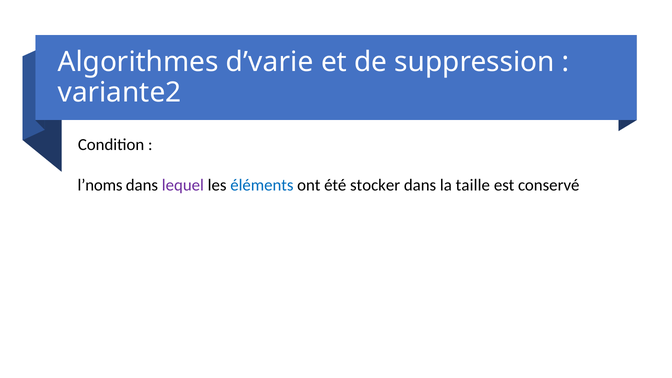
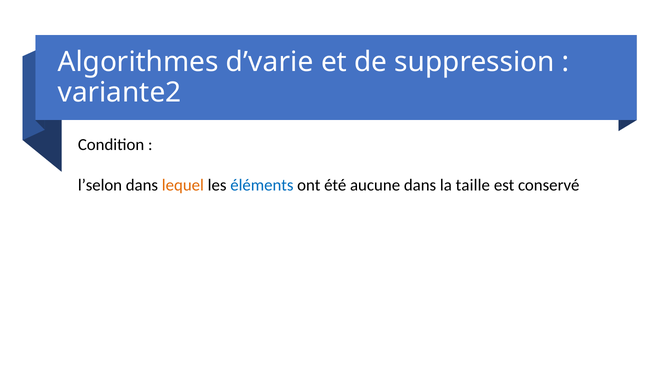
l’noms: l’noms -> l’selon (100, 185)
lequel colour: purple -> orange (183, 185)
stocker: stocker -> aucune (375, 185)
